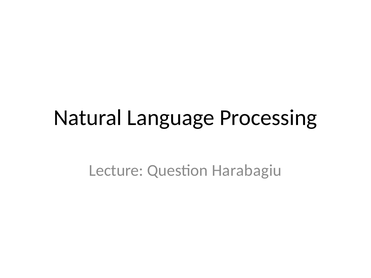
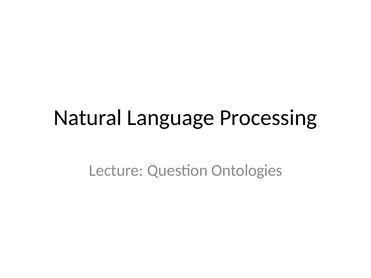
Harabagiu: Harabagiu -> Ontologies (247, 171)
